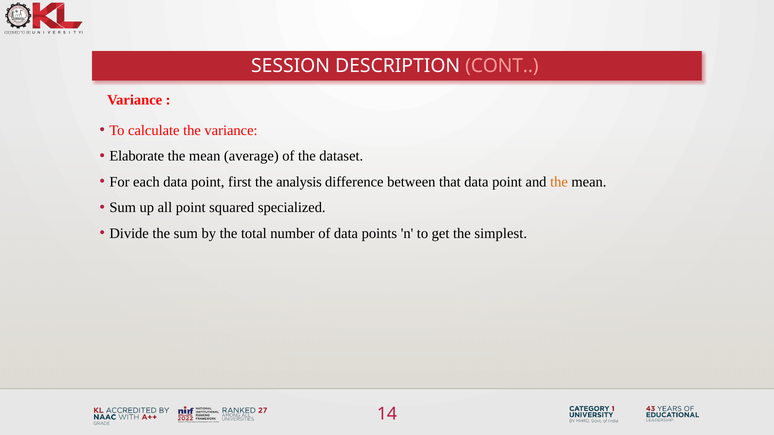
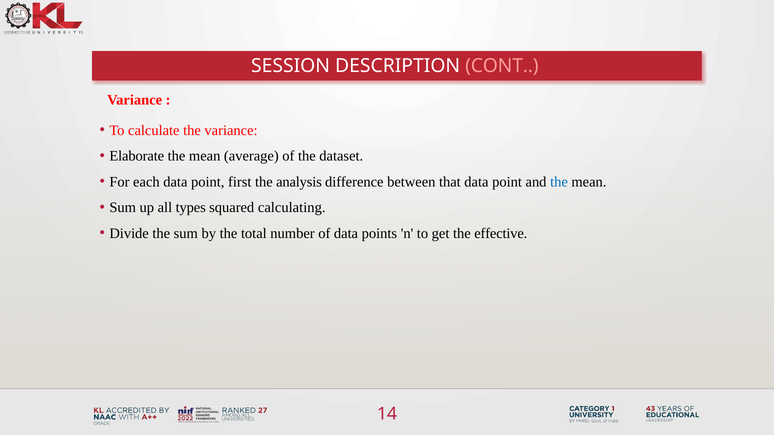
the colour: orange -> blue (559, 182)
all point: point -> types (191, 208)
specialized: specialized -> calculating (292, 208)
simplest: simplest -> effective (501, 234)
